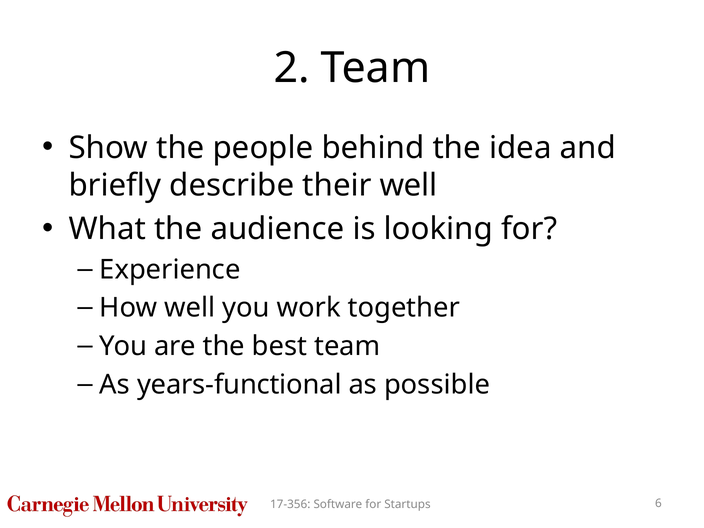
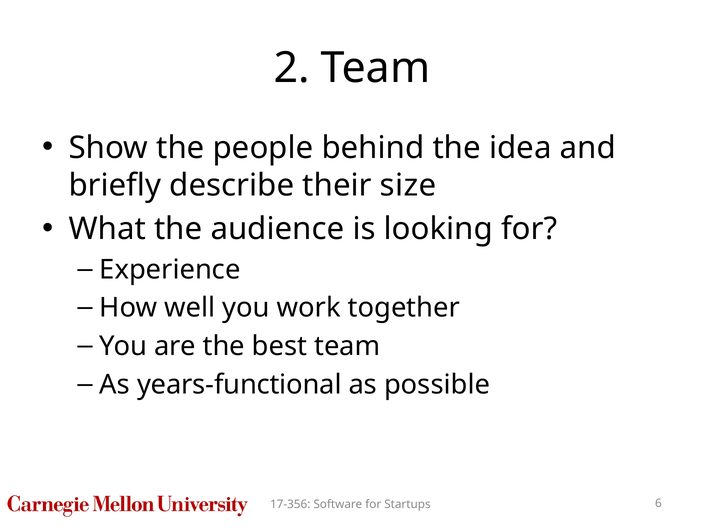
their well: well -> size (408, 185)
